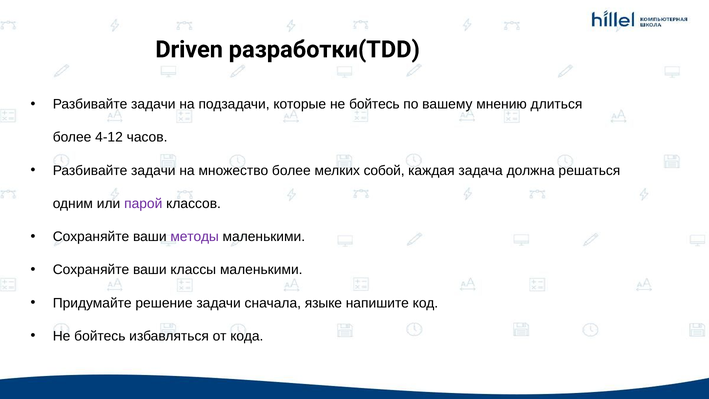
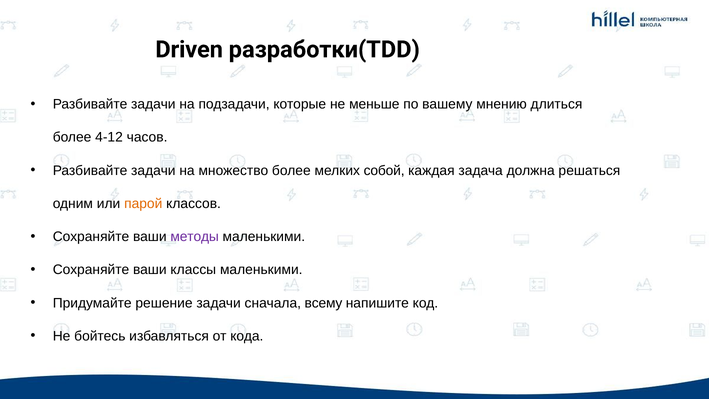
которые не бойтесь: бойтесь -> меньше (374, 104)
парой colour: purple -> orange (143, 204)
языке: языке -> всему (323, 303)
